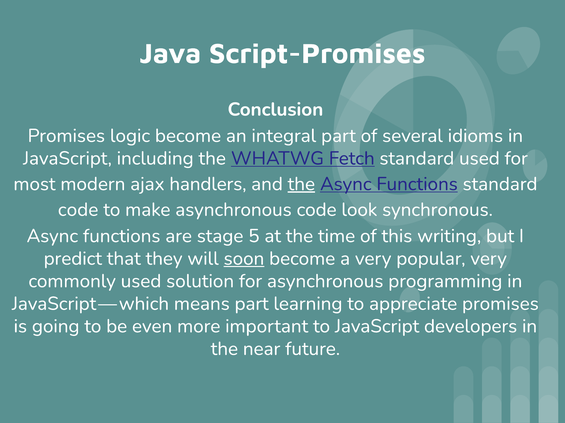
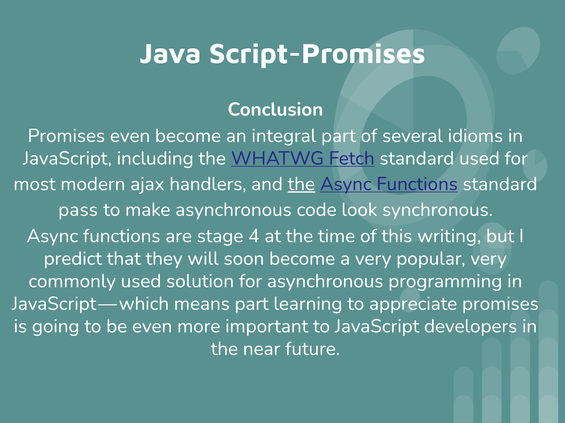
Promises logic: logic -> even (130, 136)
code: code -> pass (78, 210)
5: 5 -> 4 (254, 236)
soon underline: present -> none (244, 259)
